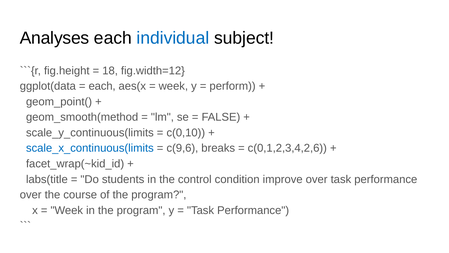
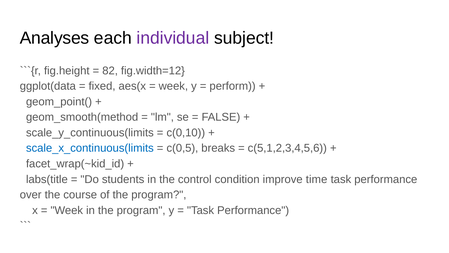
individual colour: blue -> purple (173, 38)
18: 18 -> 82 (110, 71)
each: each -> fixed (102, 86)
c(9,6: c(9,6 -> c(0,5 (182, 148)
c(0,1,2,3,4,2,6: c(0,1,2,3,4,2,6 -> c(5,1,2,3,4,5,6 (287, 148)
improve over: over -> time (317, 179)
